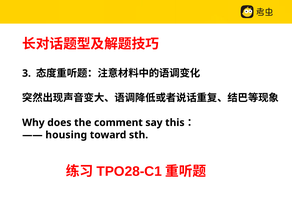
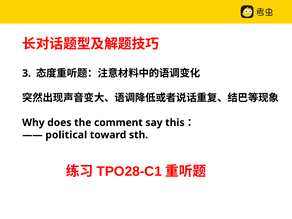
housing: housing -> political (66, 135)
